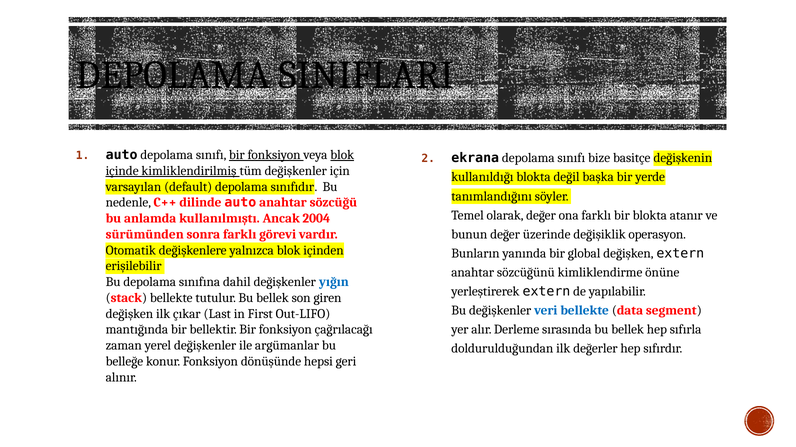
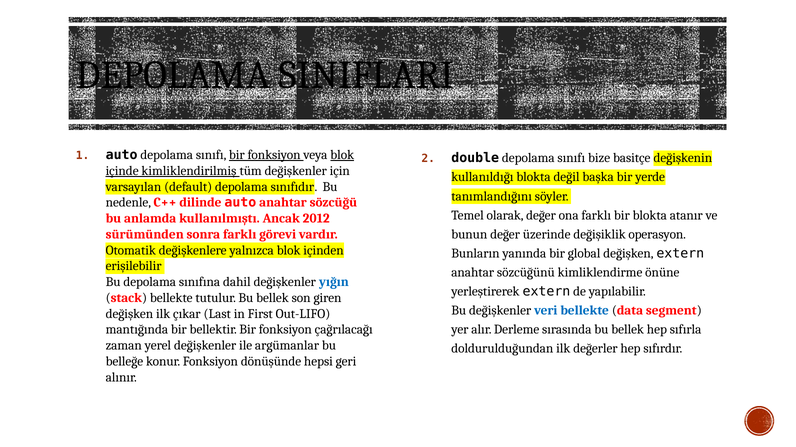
ekrana: ekrana -> double (475, 158)
2004: 2004 -> 2012 (316, 219)
